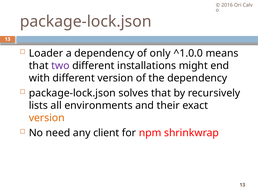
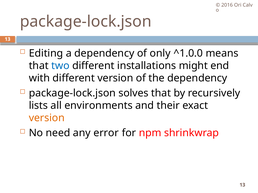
Loader: Loader -> Editing (46, 53)
two colour: purple -> blue (60, 66)
client: client -> error (106, 133)
